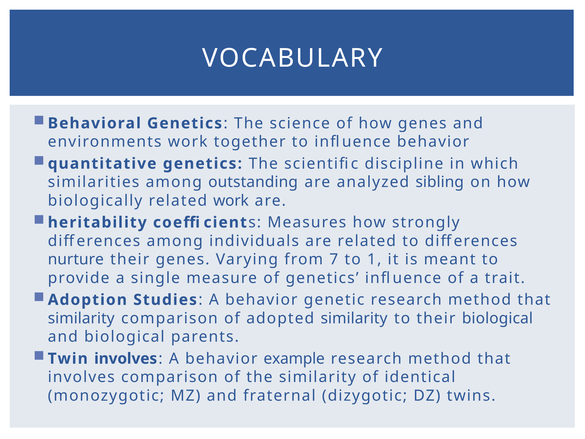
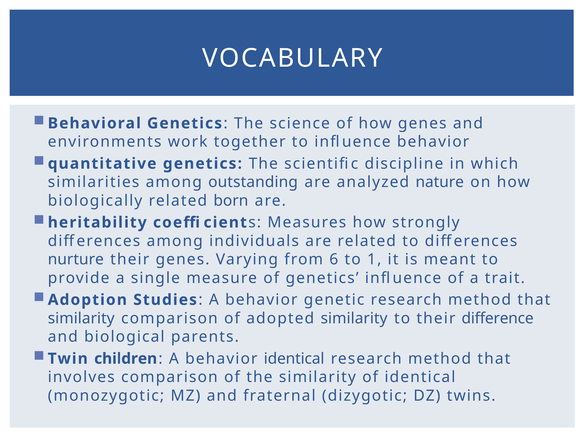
sibling: sibling -> nature (440, 182)
related work: work -> born (231, 201)
7: 7 -> 6 (334, 259)
their biological: biological -> difference (498, 318)
Twin involves: involves -> children (126, 358)
behavior example: example -> identical (294, 358)
